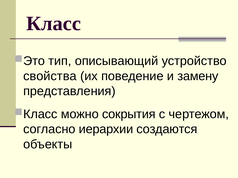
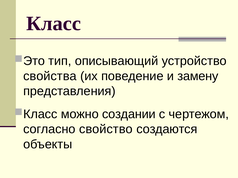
сокрытия: сокрытия -> создании (129, 114)
иерархии: иерархии -> свойство (106, 130)
